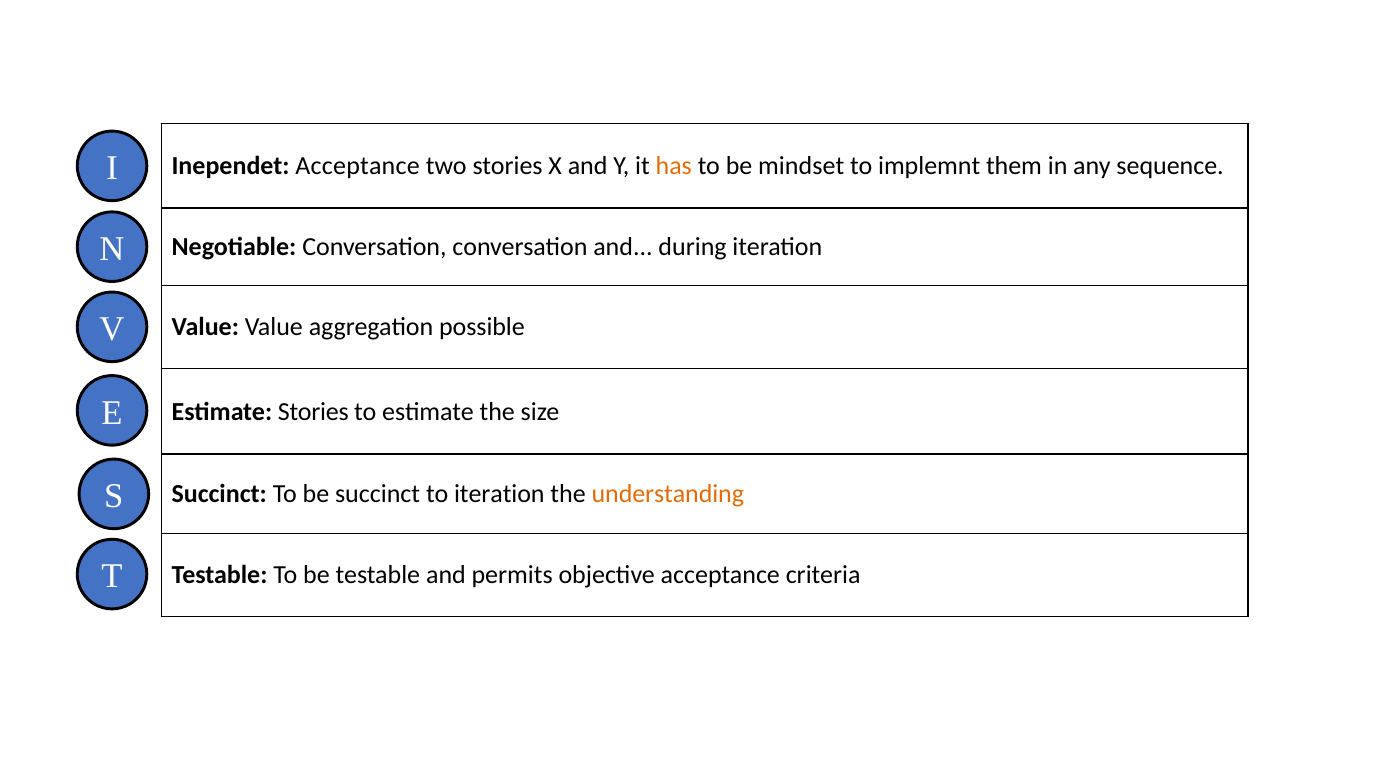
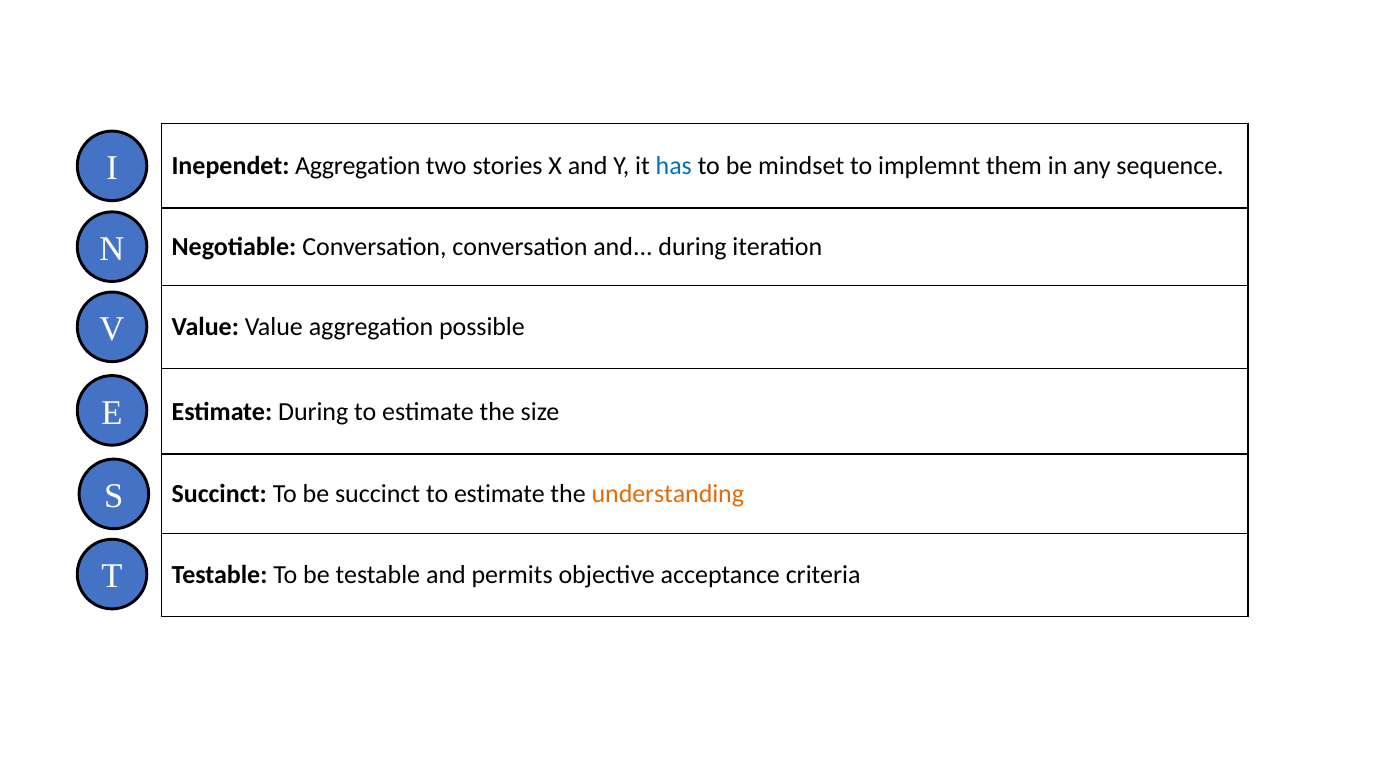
Inependet Acceptance: Acceptance -> Aggregation (358, 166)
has colour: orange -> blue (674, 166)
Estimate Stories: Stories -> During (313, 411)
succinct to iteration: iteration -> estimate (499, 494)
